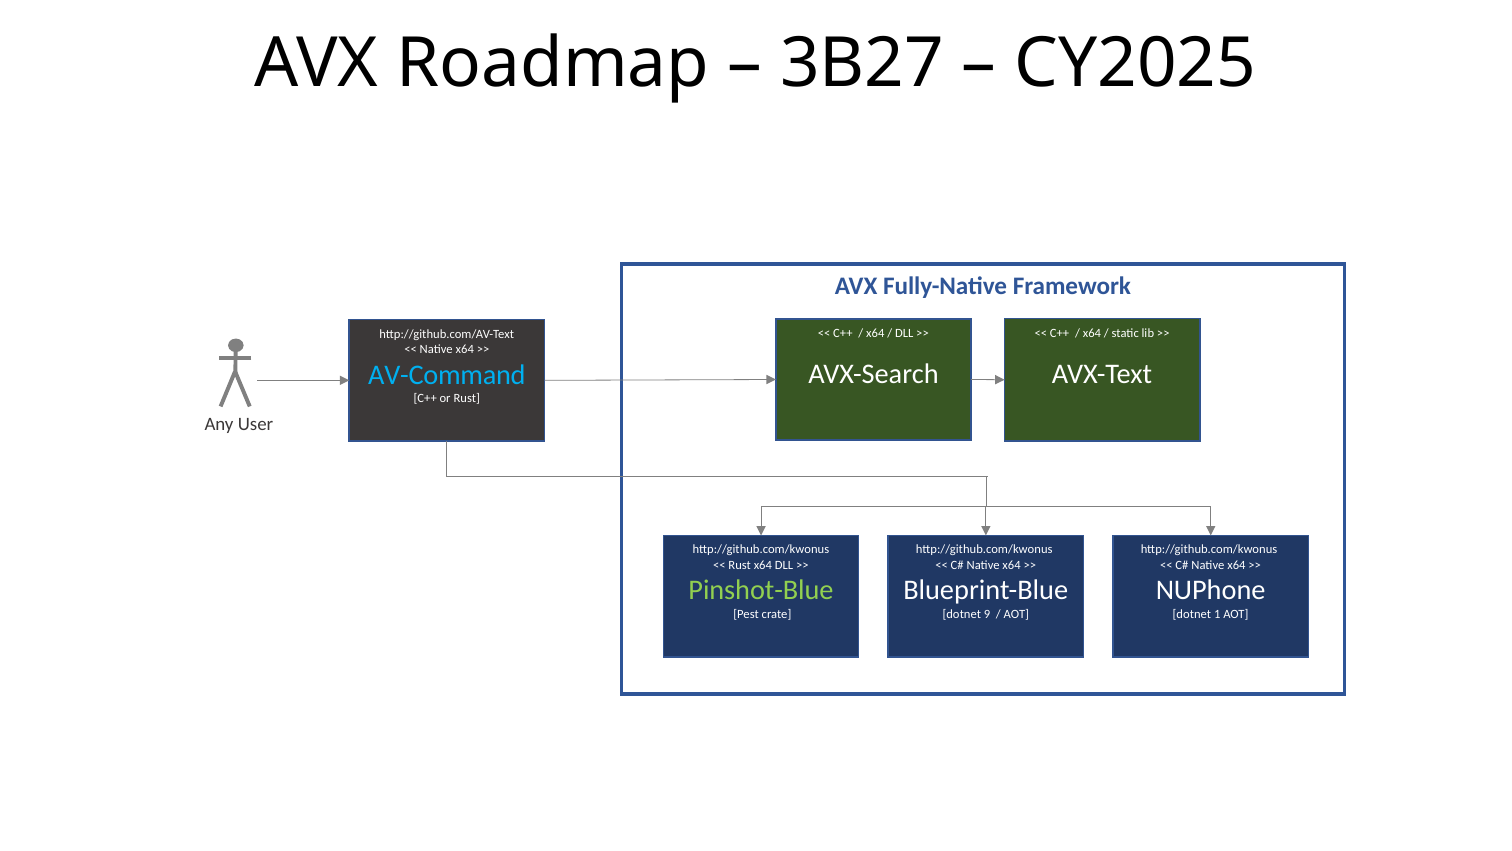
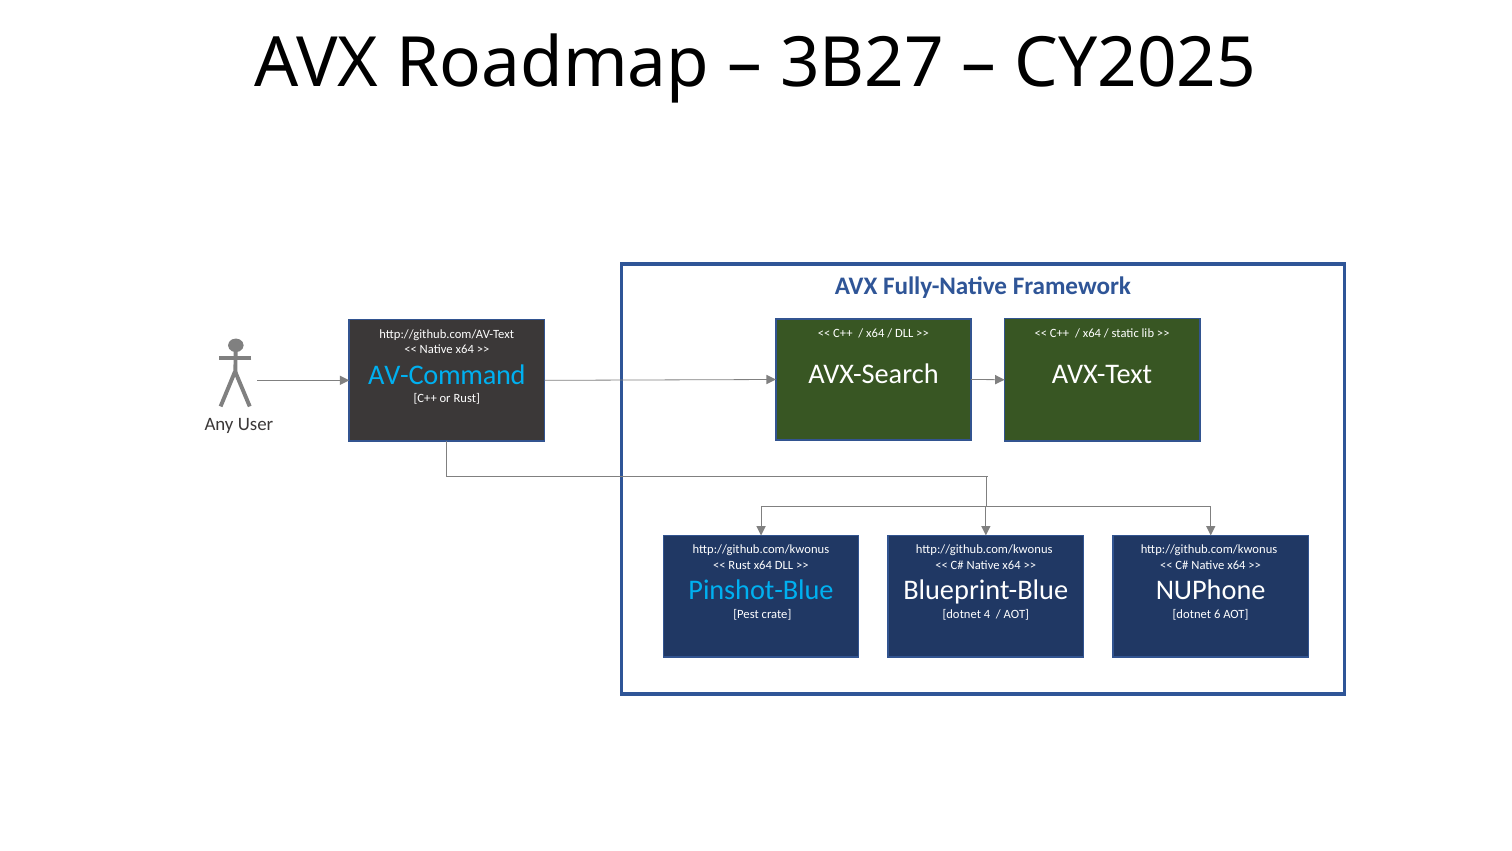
Pinshot-Blue colour: light green -> light blue (761, 590)
9: 9 -> 4 (987, 614)
1: 1 -> 6 (1217, 614)
